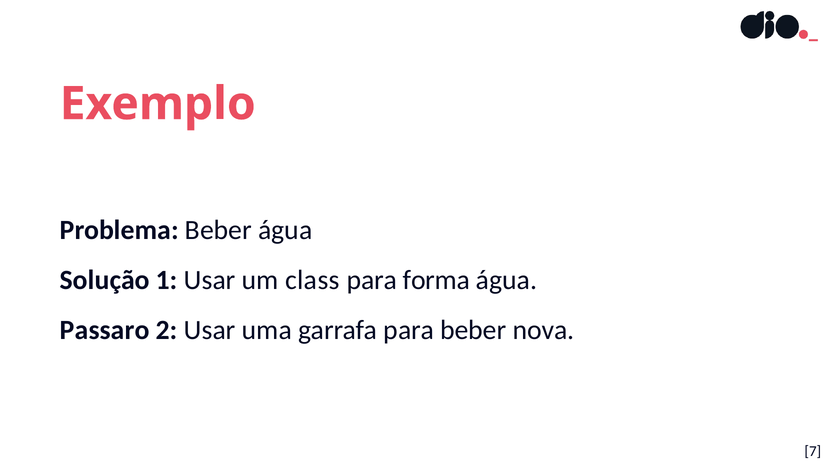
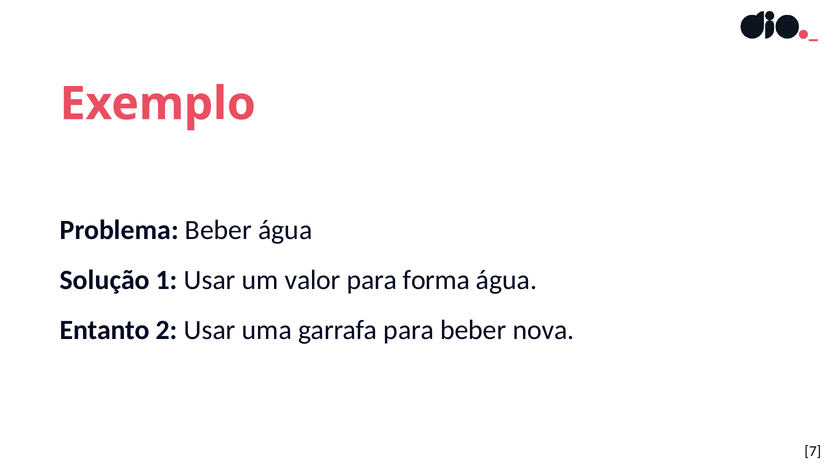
class: class -> valor (313, 280)
Passaro: Passaro -> Entanto (105, 330)
